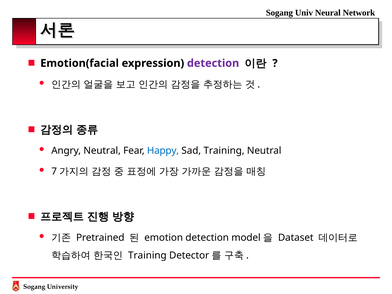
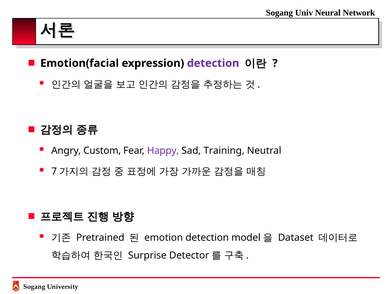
Angry Neutral: Neutral -> Custom (102, 151)
Happy colour: blue -> purple (163, 151)
Training: Training -> Surprise (147, 255)
